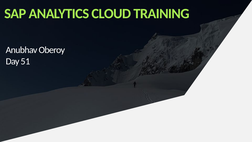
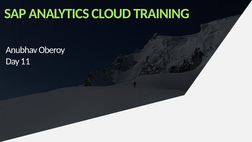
51: 51 -> 11 (25, 61)
